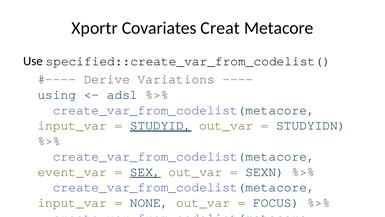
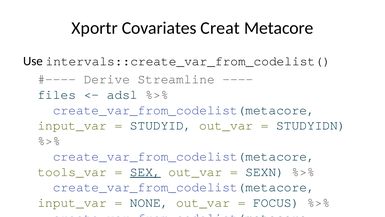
specified::create_var_from_codelist(: specified::create_var_from_codelist( -> intervals::create_var_from_codelist( (188, 61)
Variations: Variations -> Streamline (176, 79)
using: using -> files (57, 94)
STUDYID underline: present -> none (161, 125)
event_var: event_var -> tools_var (72, 171)
